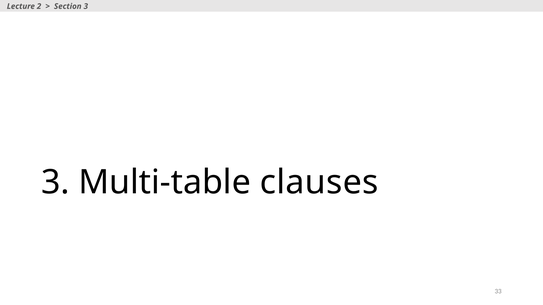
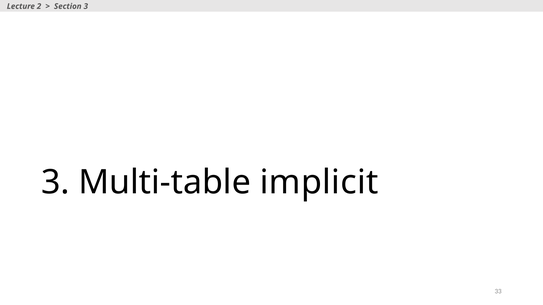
clauses: clauses -> implicit (319, 183)
